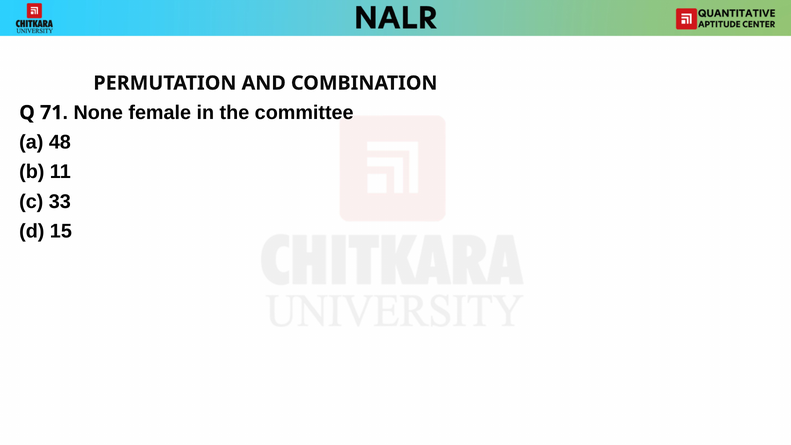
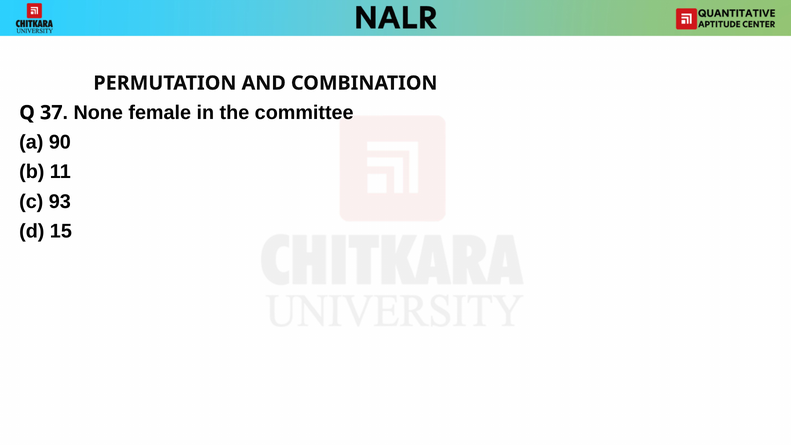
71: 71 -> 37 (51, 113)
48: 48 -> 90 (60, 142)
33: 33 -> 93 (60, 201)
